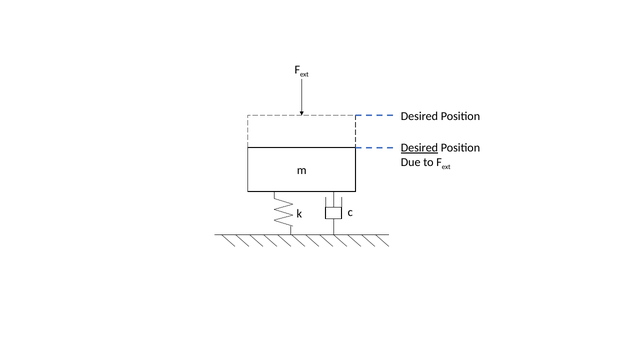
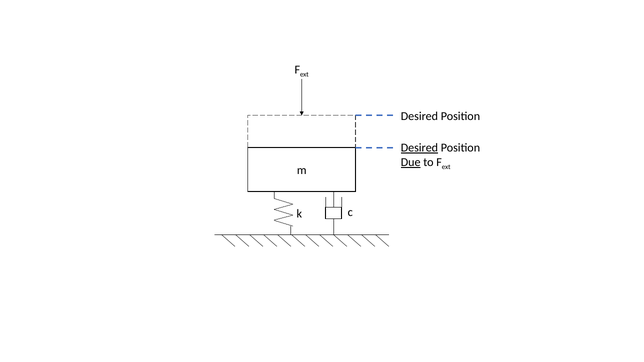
Due underline: none -> present (411, 162)
